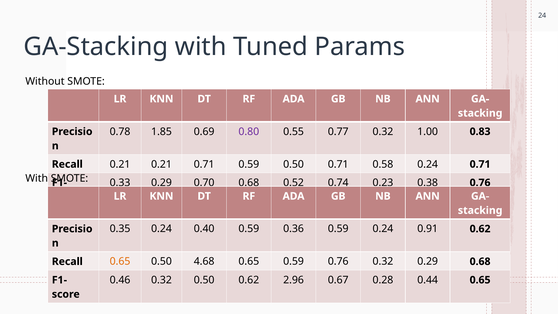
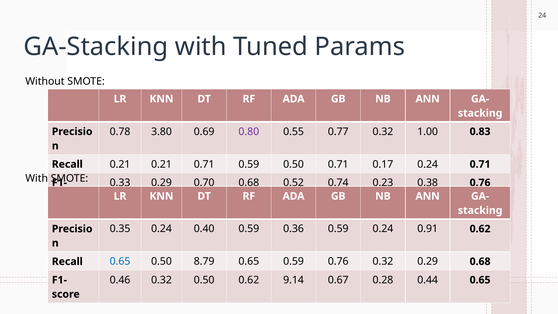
1.85: 1.85 -> 3.80 (161, 132)
0.58: 0.58 -> 0.17 (383, 164)
0.65 colour: orange -> blue (120, 261)
4.68: 4.68 -> 8.79 (204, 261)
2.96: 2.96 -> 9.14 (294, 280)
